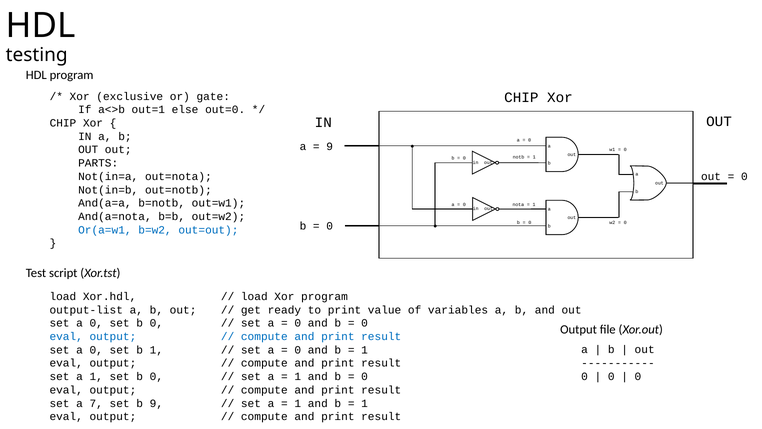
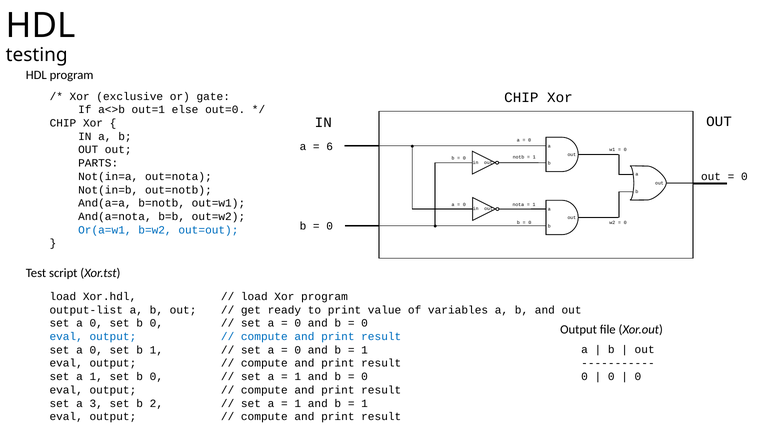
9: 9 -> 6 (330, 146)
7: 7 -> 3 (96, 403)
b 9: 9 -> 2 (156, 403)
